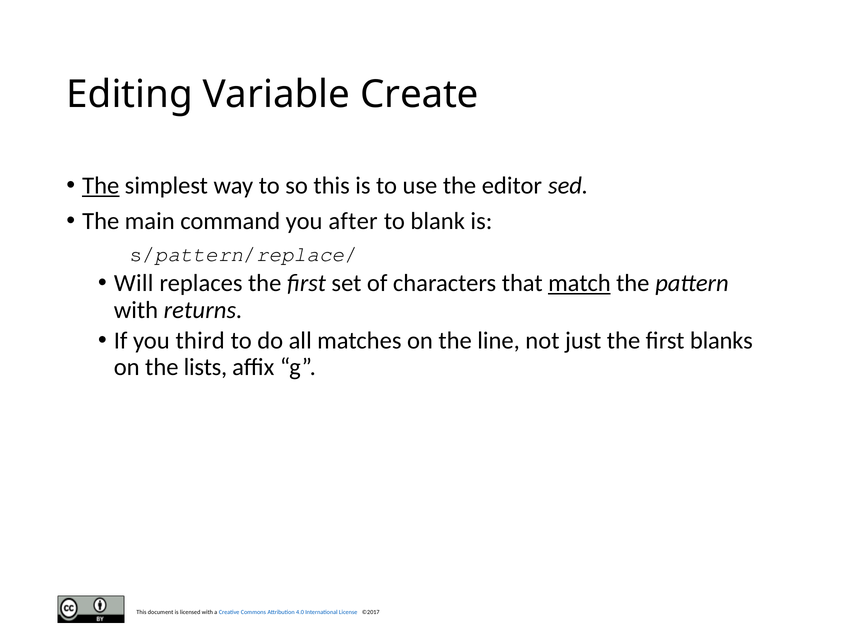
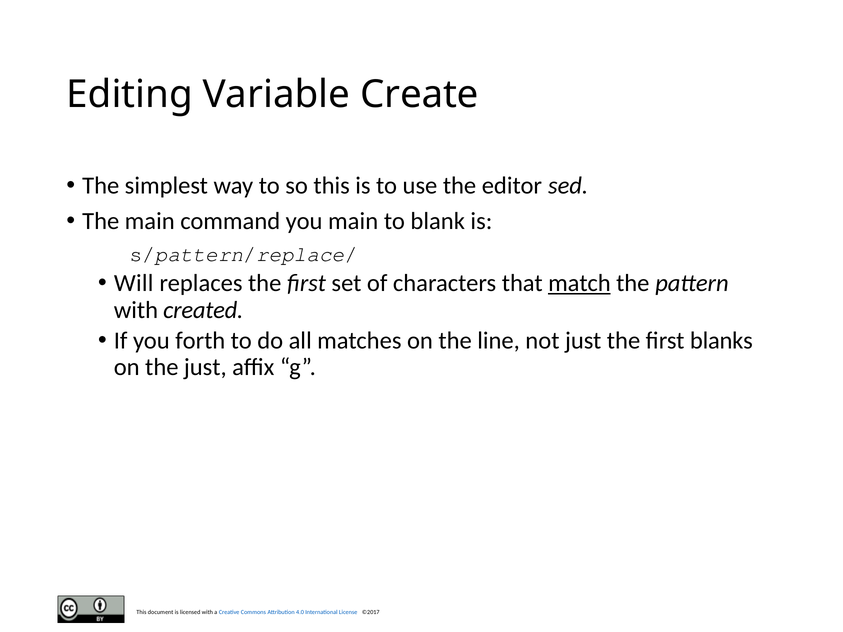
The underline: present -> none (101, 186)
you after: after -> main (353, 221)
returns: returns -> created (203, 310)
third: third -> forth (200, 341)
the lists: lists -> just (205, 368)
